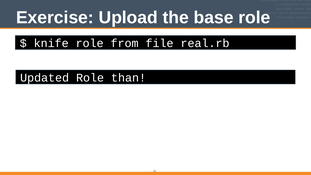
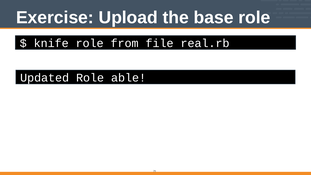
than: than -> able (129, 78)
